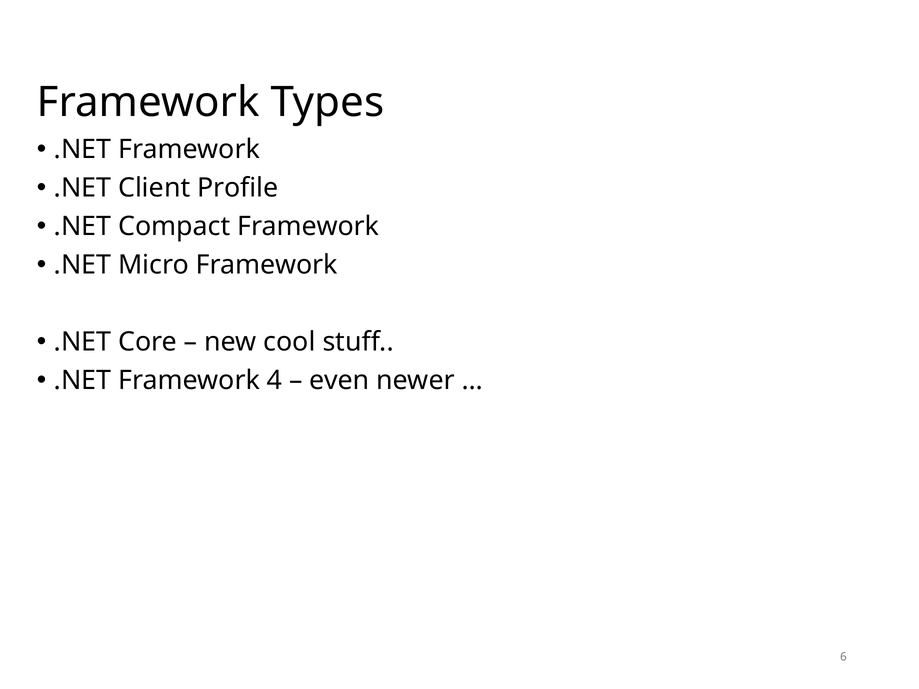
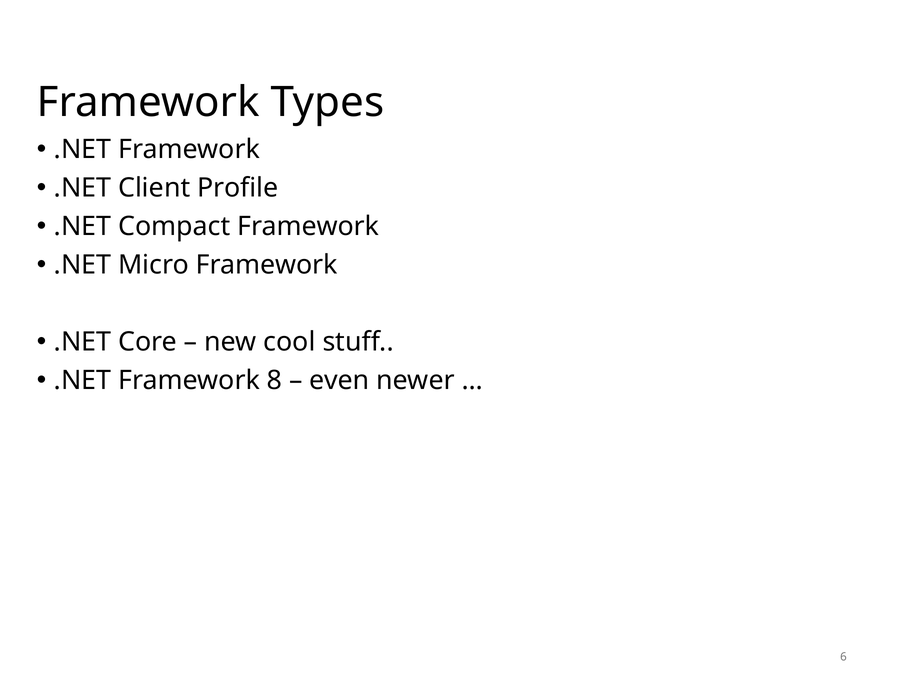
4: 4 -> 8 (275, 381)
